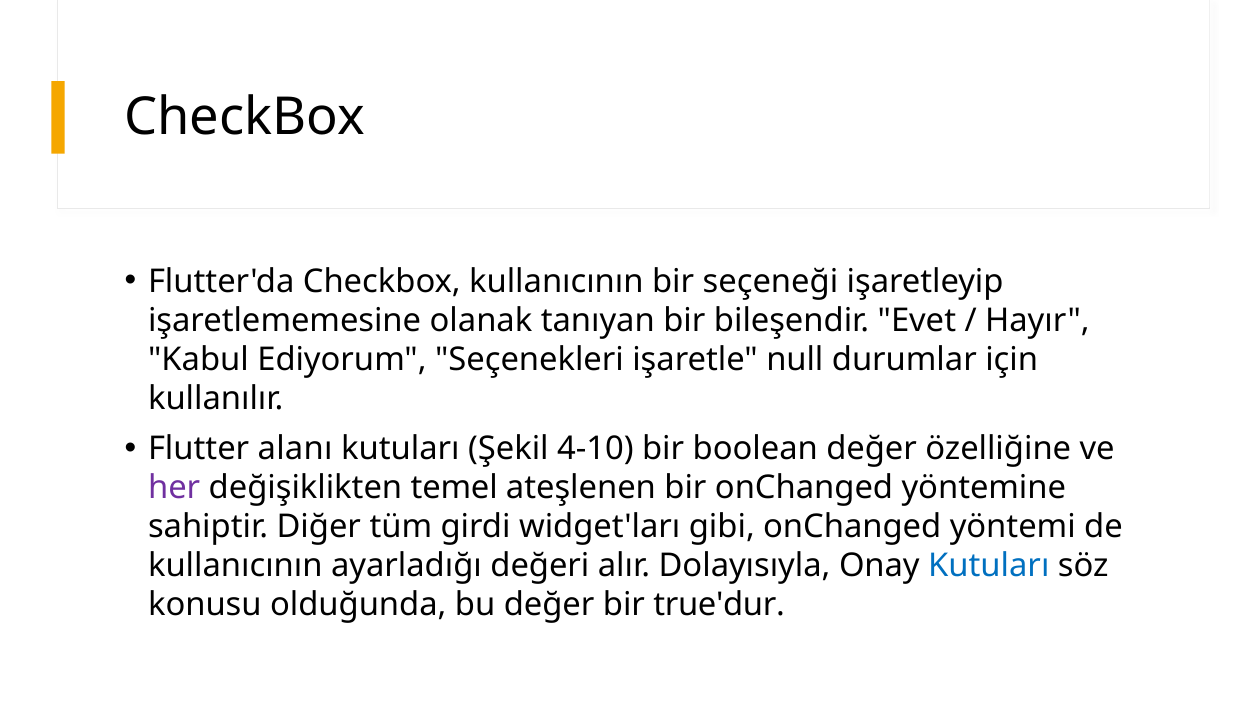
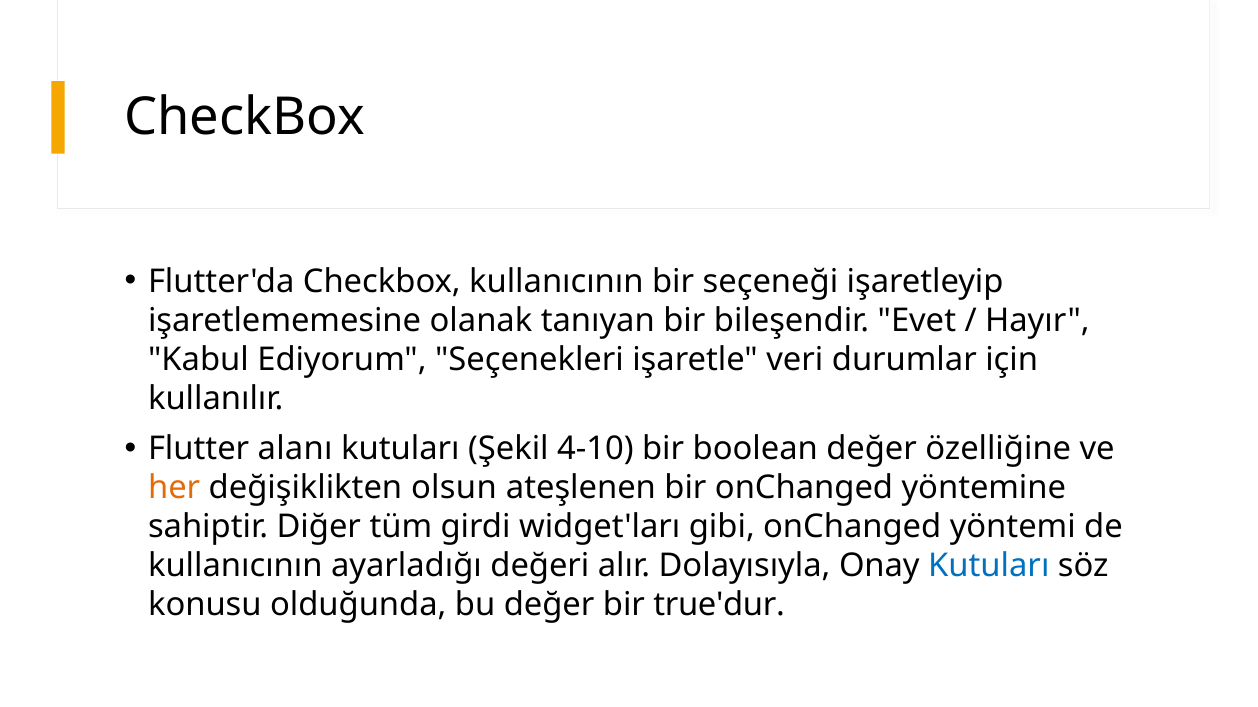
null: null -> veri (795, 360)
her colour: purple -> orange (174, 488)
temel: temel -> olsun (454, 488)
